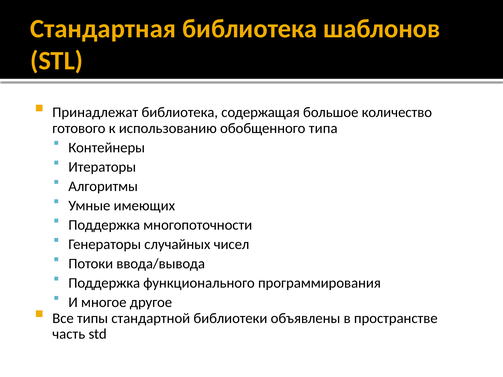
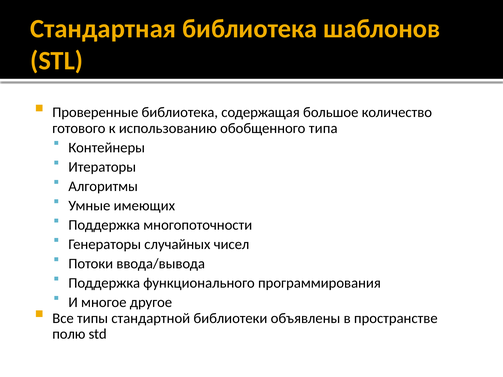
Принадлежат: Принадлежат -> Проверенные (95, 113)
часть: часть -> полю (69, 334)
